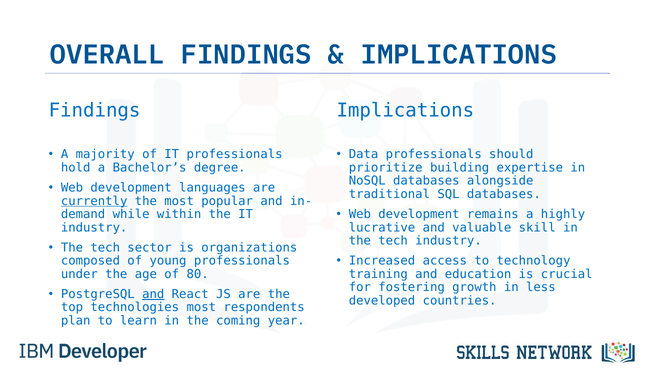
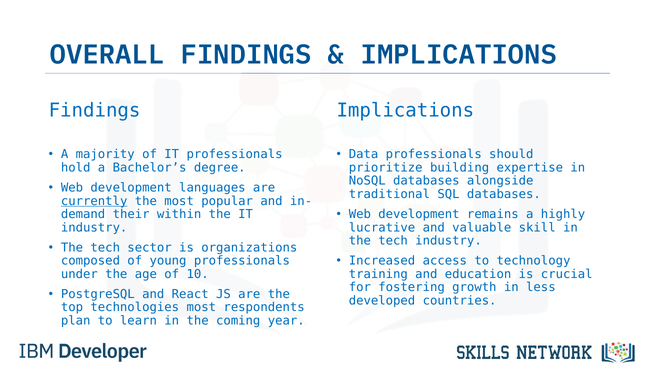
while: while -> their (131, 214)
80: 80 -> 10 (198, 274)
and underline: present -> none (153, 294)
